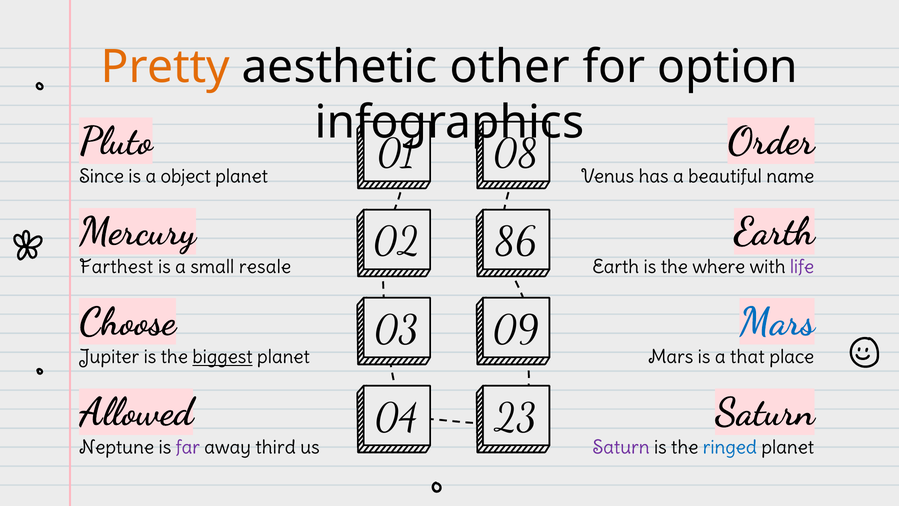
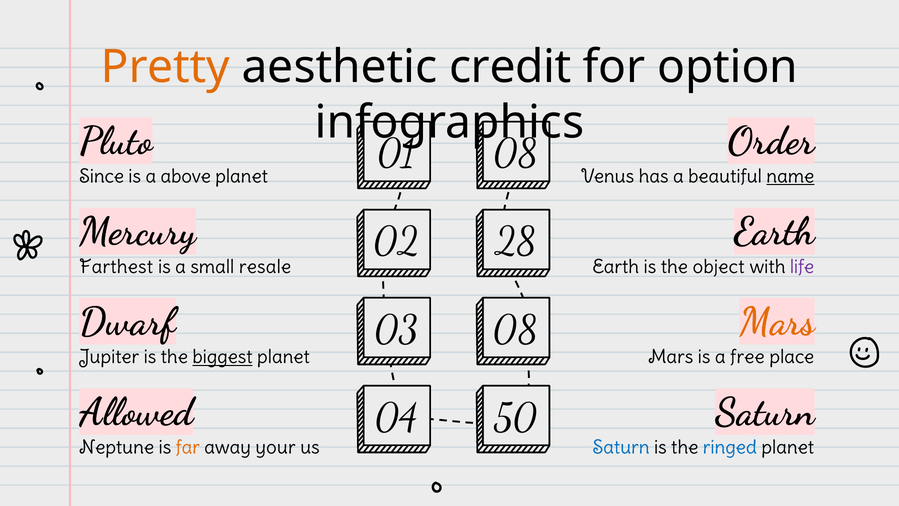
other: other -> credit (510, 67)
object: object -> above (186, 177)
name underline: none -> present (790, 177)
86: 86 -> 28 (516, 241)
where: where -> object (719, 267)
Choose: Choose -> Dwarf (127, 321)
Mars colour: blue -> orange (777, 321)
03 09: 09 -> 08 (515, 329)
that: that -> free (747, 357)
23: 23 -> 50 (516, 417)
far colour: purple -> orange (188, 447)
third: third -> your (276, 447)
Saturn colour: purple -> blue (621, 447)
